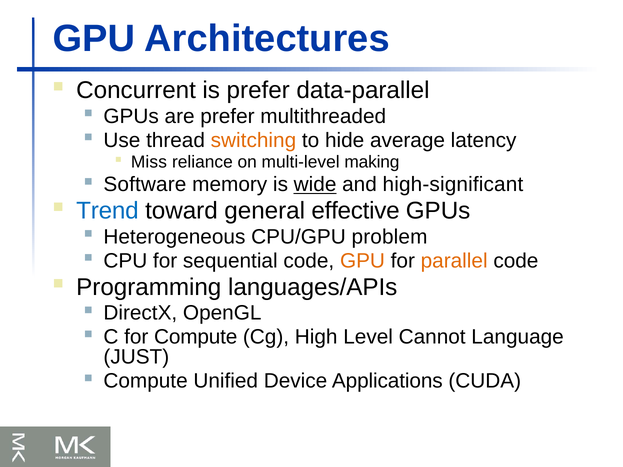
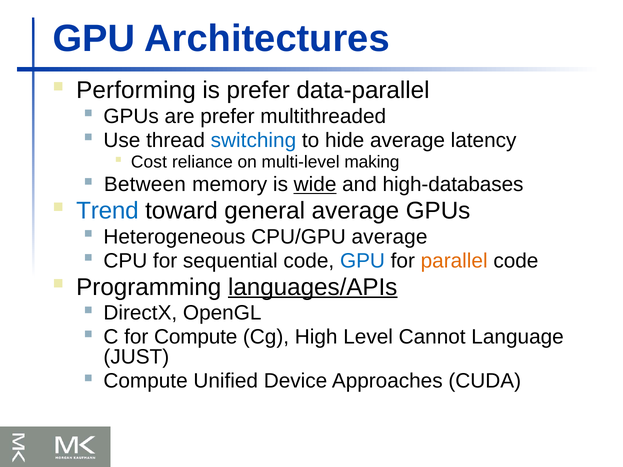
Concurrent: Concurrent -> Performing (136, 90)
switching colour: orange -> blue (253, 140)
Miss: Miss -> Cost (149, 162)
Software: Software -> Between (145, 185)
high-significant: high-significant -> high-databases (453, 185)
general effective: effective -> average (355, 211)
CPU/GPU problem: problem -> average (390, 237)
GPU colour: orange -> blue (362, 261)
languages/APIs underline: none -> present (313, 287)
Applications: Applications -> Approaches (387, 381)
